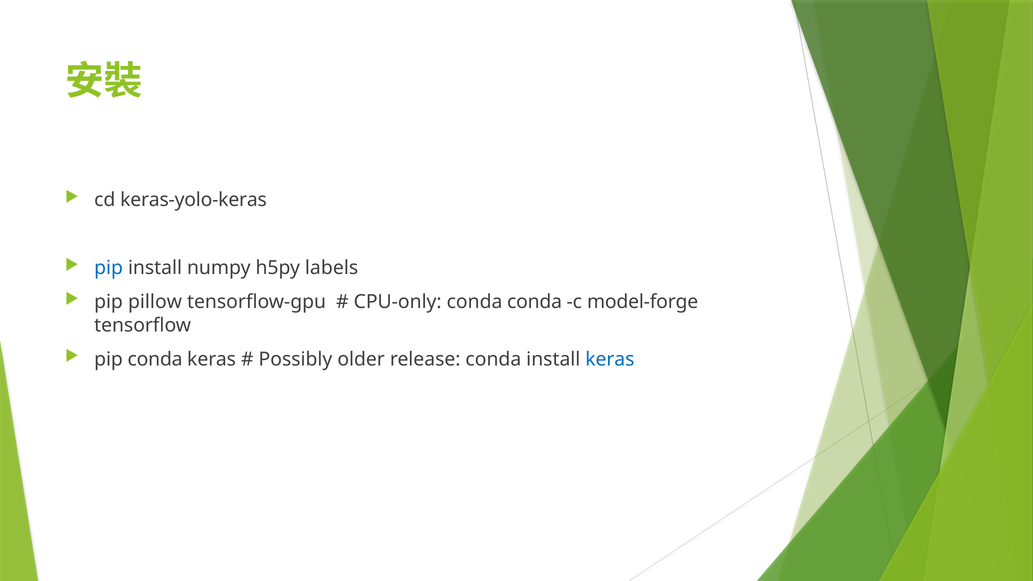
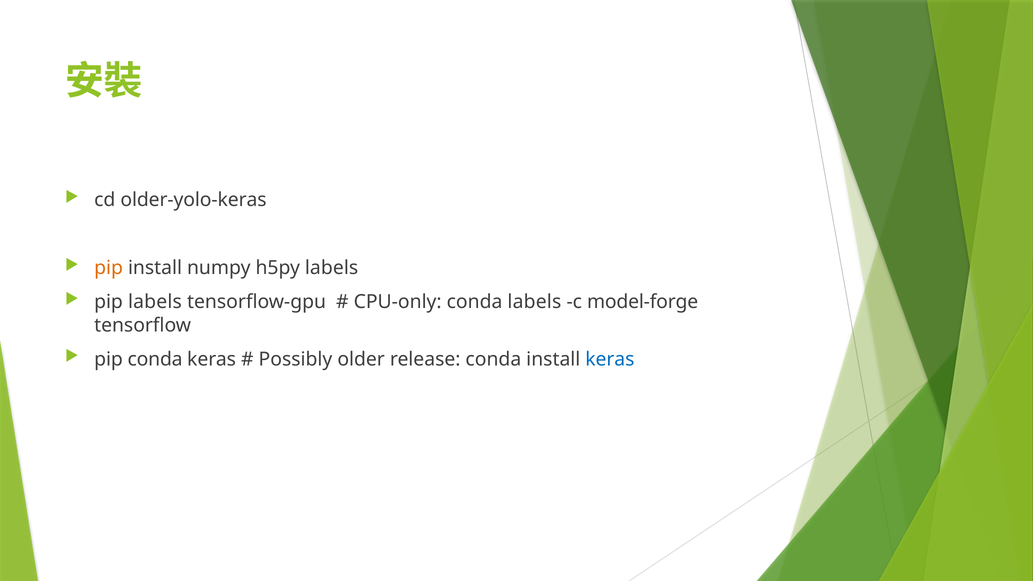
keras-yolo-keras: keras-yolo-keras -> older-yolo-keras (193, 200)
pip colour: blue -> orange (109, 268)
pip pillow: pillow -> labels (155, 302)
conda conda: conda -> labels (534, 302)
